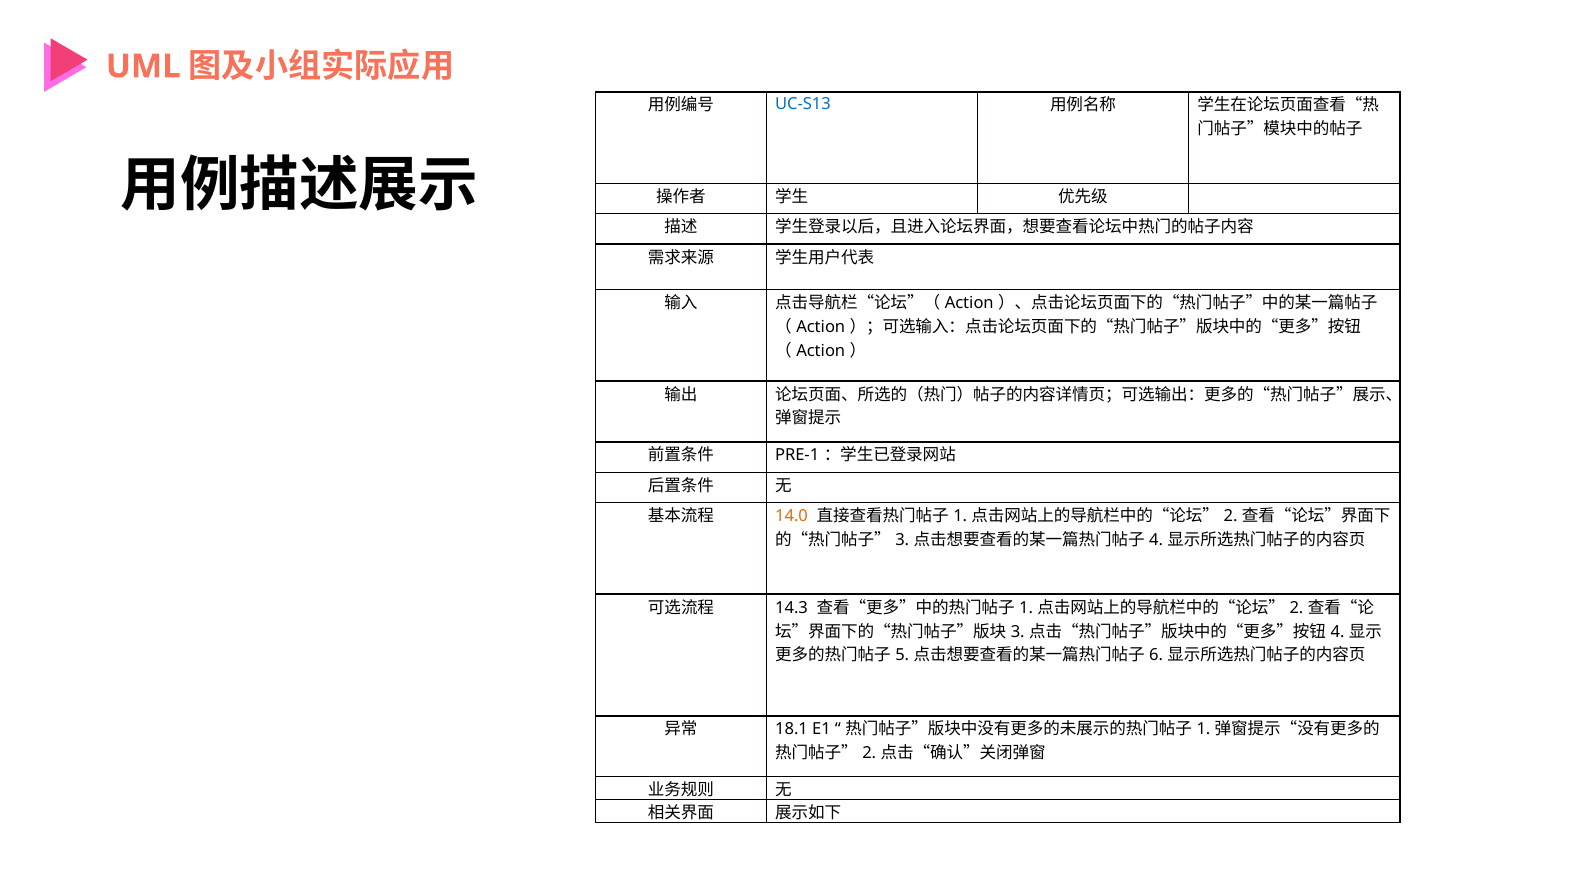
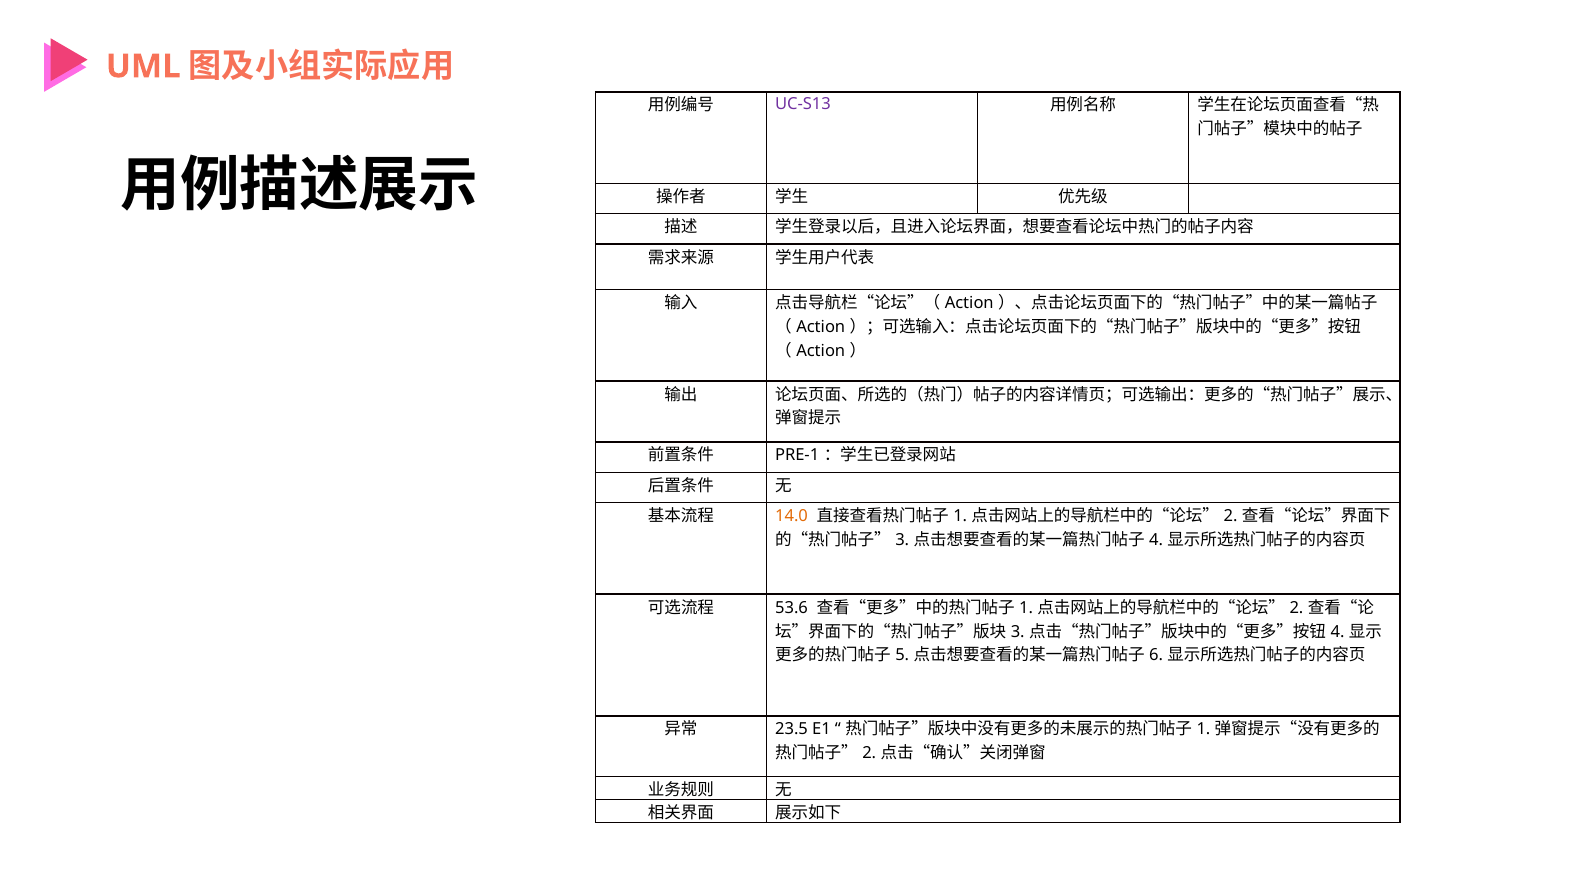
UC-S13 colour: blue -> purple (803, 104)
14.3: 14.3 -> 53.6 (792, 608)
18.1: 18.1 -> 23.5 (792, 730)
